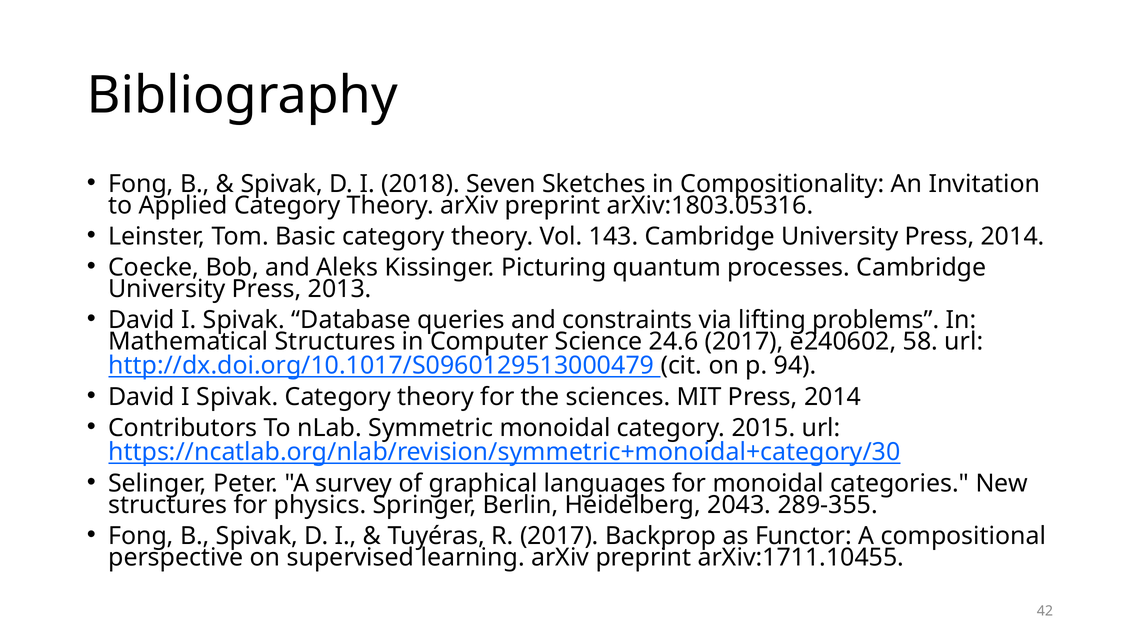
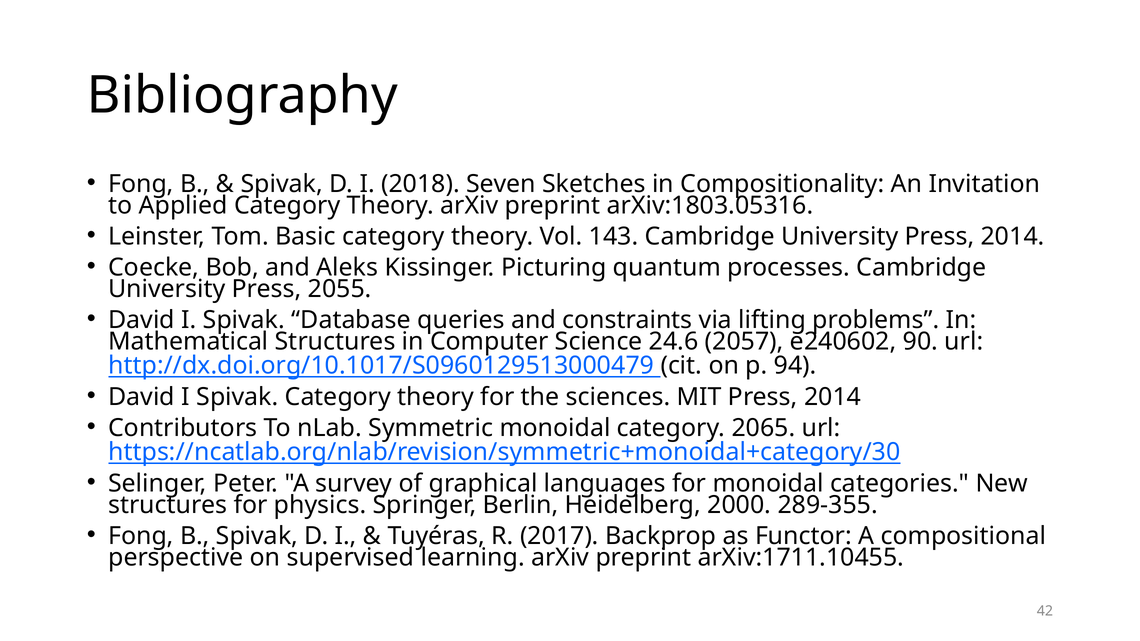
2013: 2013 -> 2055 (340, 289)
24.6 2017: 2017 -> 2057 (744, 342)
58: 58 -> 90 (920, 342)
2015: 2015 -> 2065 (763, 428)
2043: 2043 -> 2000 (739, 505)
